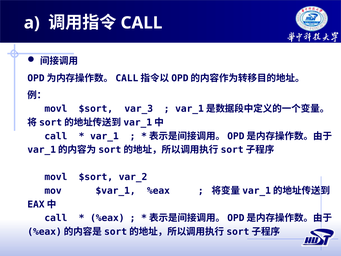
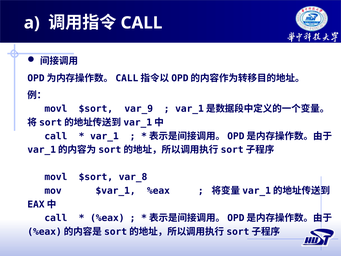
var_3: var_3 -> var_9 (139, 109)
var_2: var_2 -> var_8 (133, 177)
